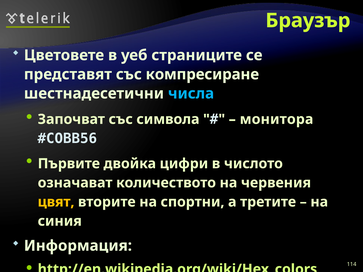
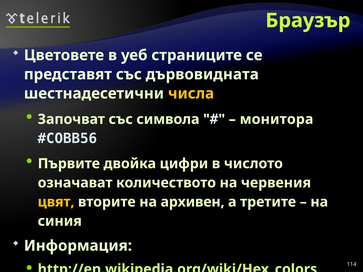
компресиране: компресиране -> дървовидната (202, 74)
числа colour: light blue -> yellow (191, 94)
спортни: спортни -> архивен (193, 202)
